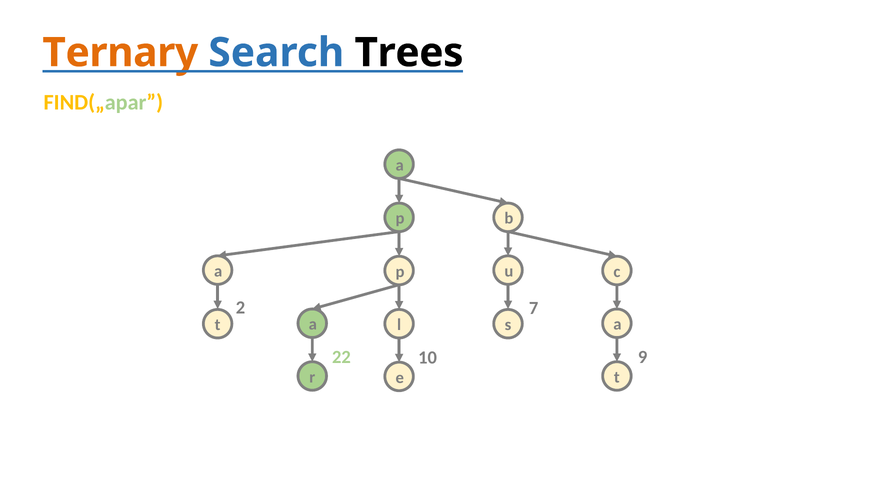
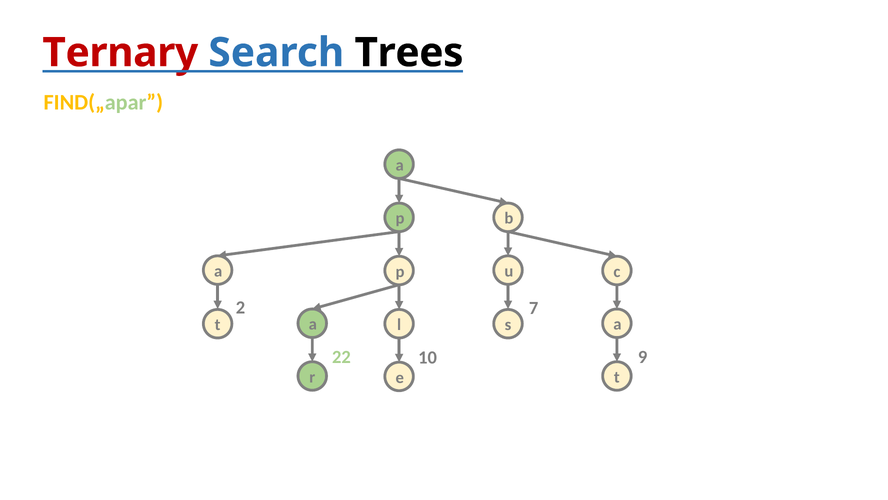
Ternary colour: orange -> red (120, 53)
